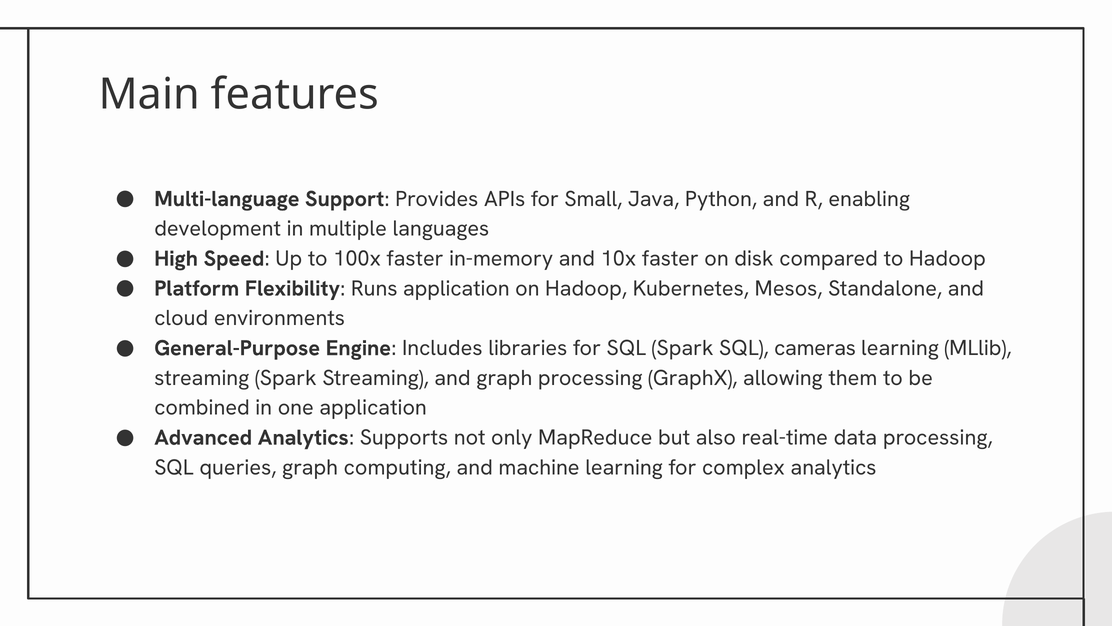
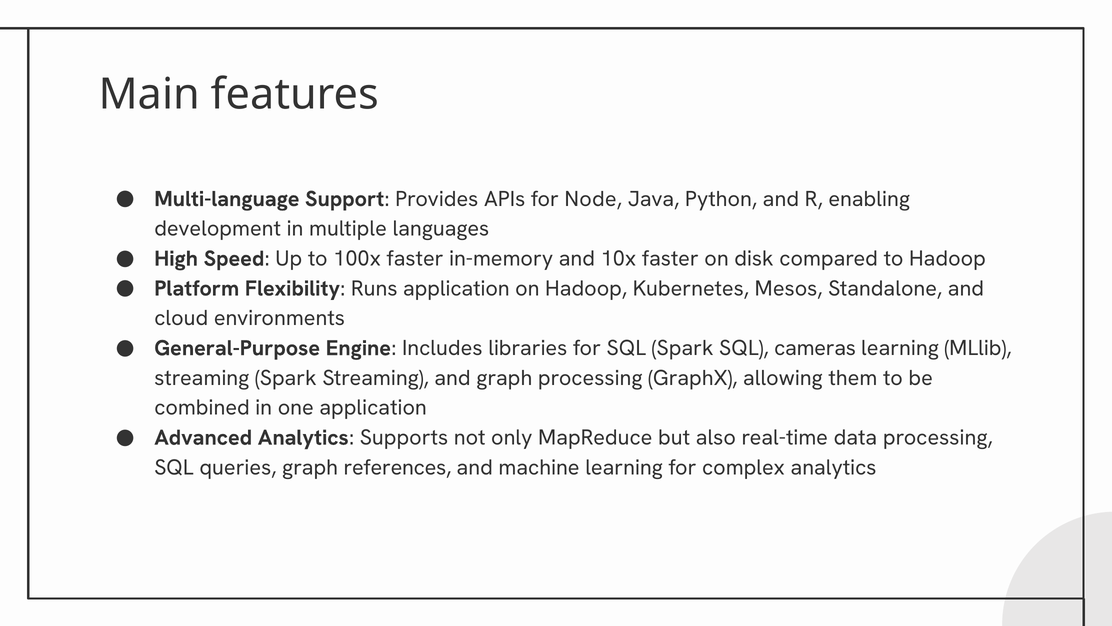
Small: Small -> Node (593, 199)
computing: computing -> references (397, 467)
